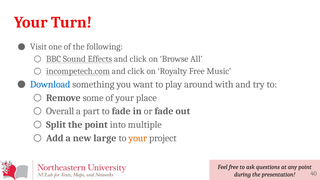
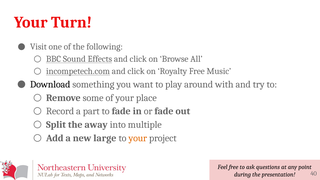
Download colour: blue -> black (50, 84)
Overall: Overall -> Record (60, 111)
the point: point -> away (96, 125)
